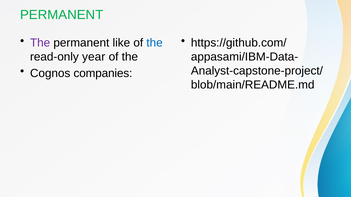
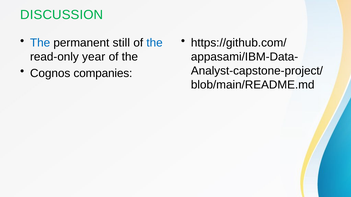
PERMANENT: PERMANENT -> DISCUSSION (62, 15)
The colour: purple -> blue (40, 43)
like: like -> still (121, 43)
